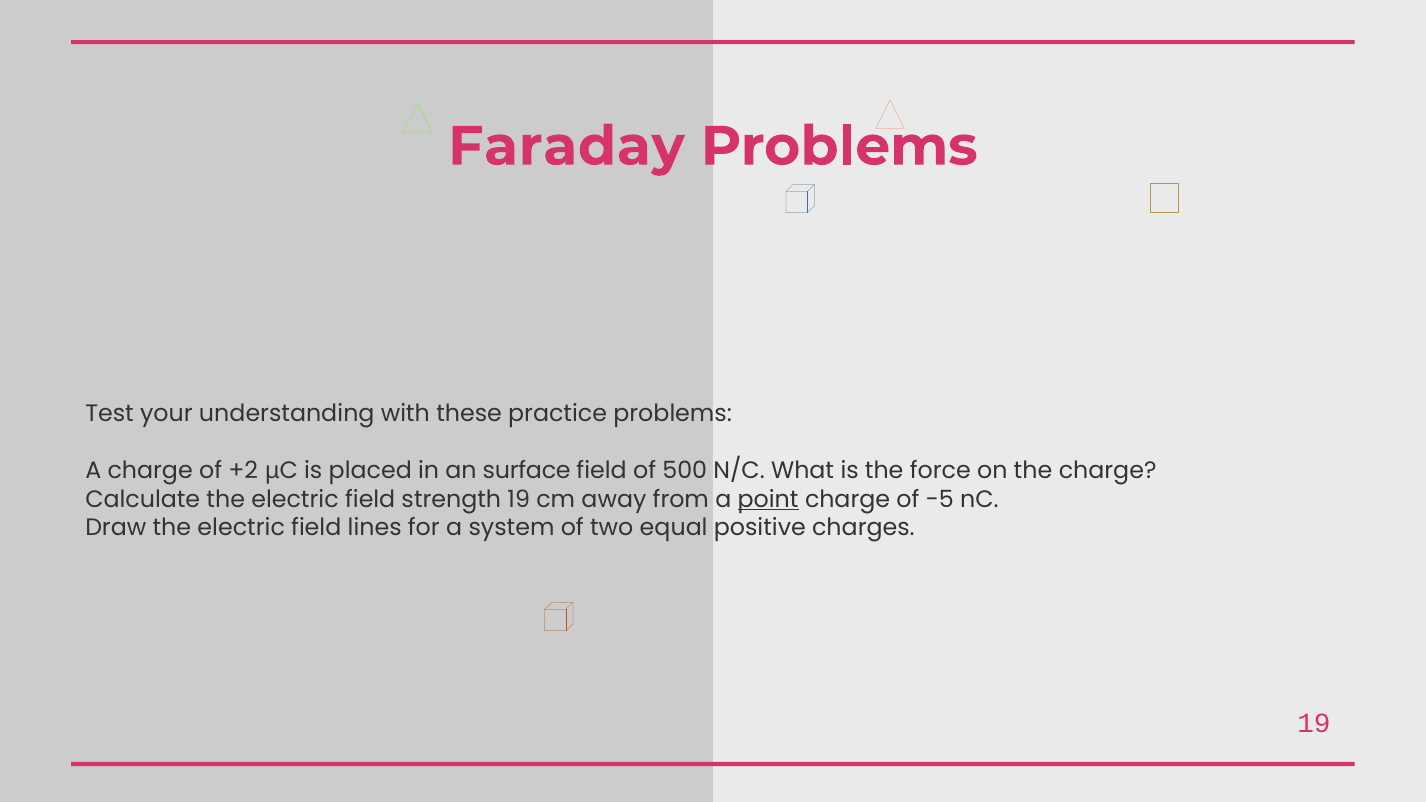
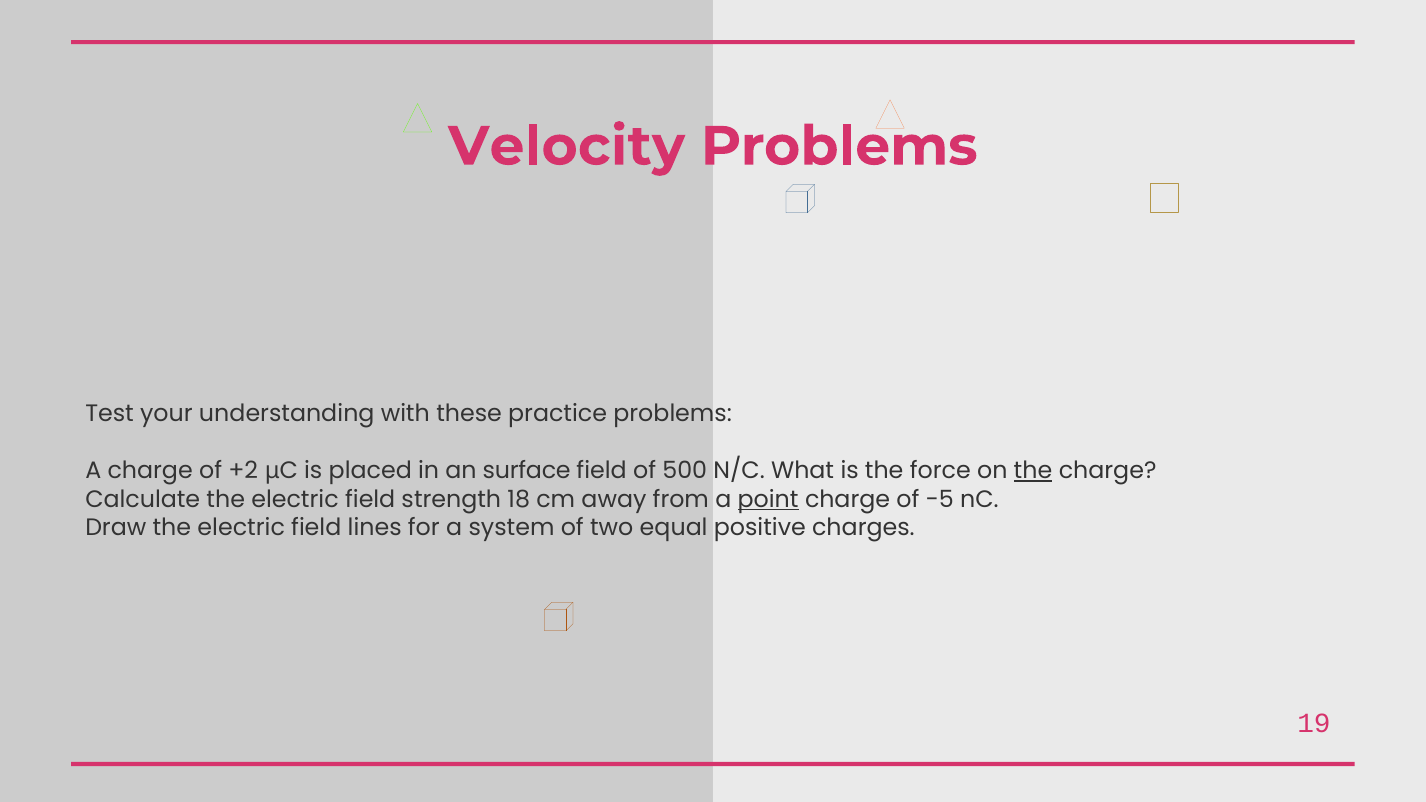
Faraday: Faraday -> Velocity (567, 146)
the underline: none -> present (1033, 471)
strength 19: 19 -> 18 (519, 499)
